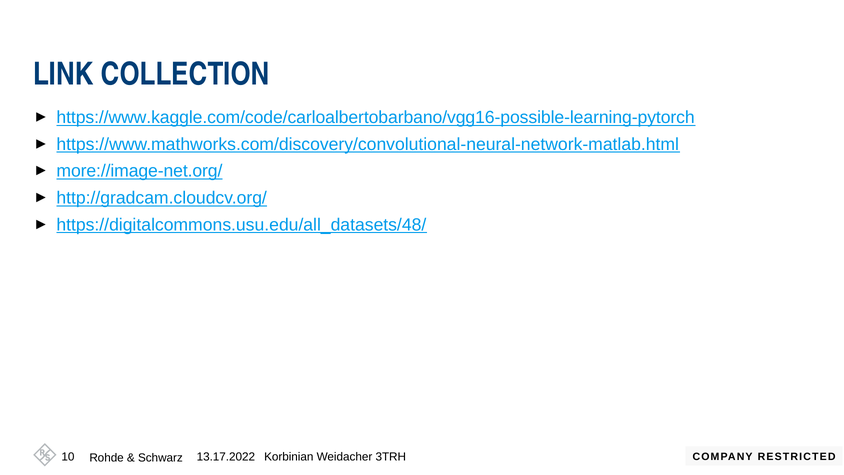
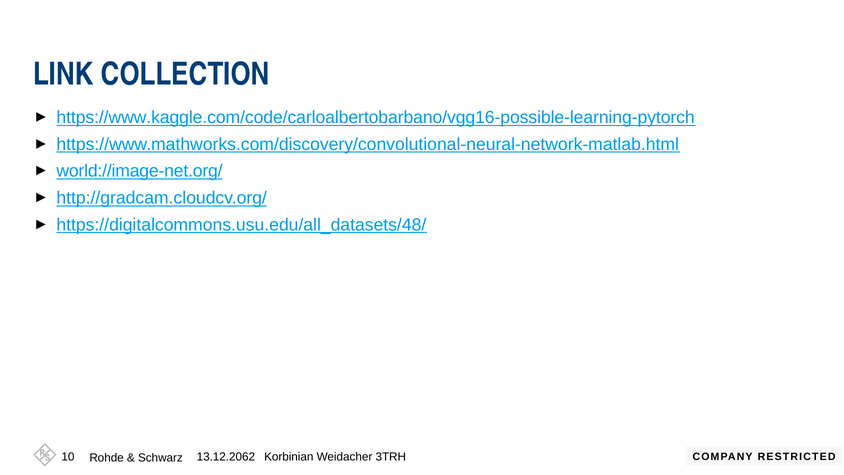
more://image-net.org/: more://image-net.org/ -> world://image-net.org/ (139, 171)
13.17.2022: 13.17.2022 -> 13.12.2062 (226, 456)
